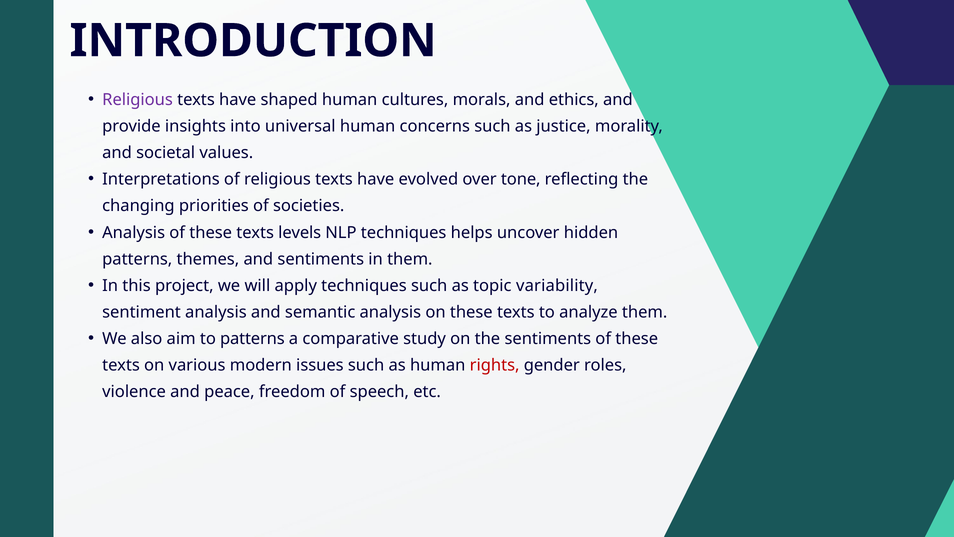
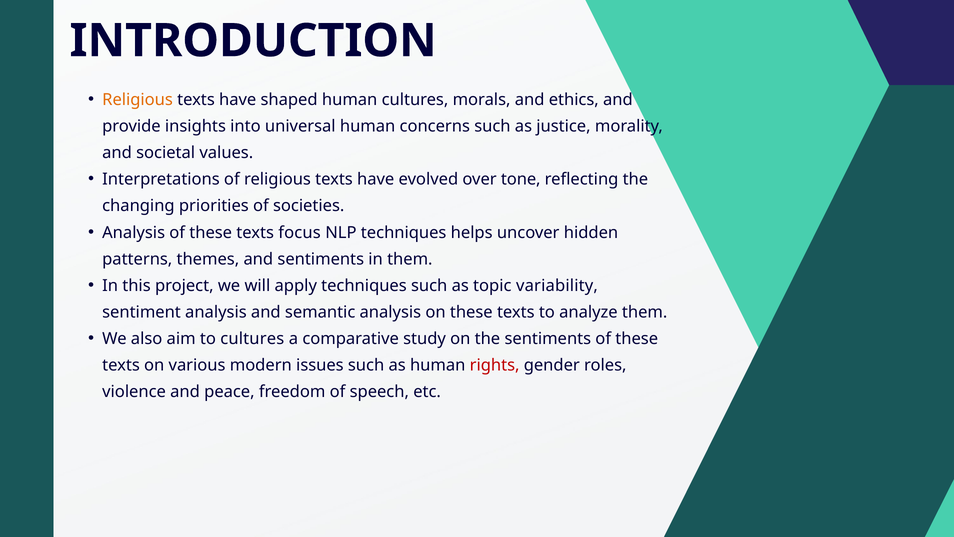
Religious colour: purple -> orange (138, 100)
levels: levels -> focus (300, 232)
to patterns: patterns -> cultures (252, 339)
